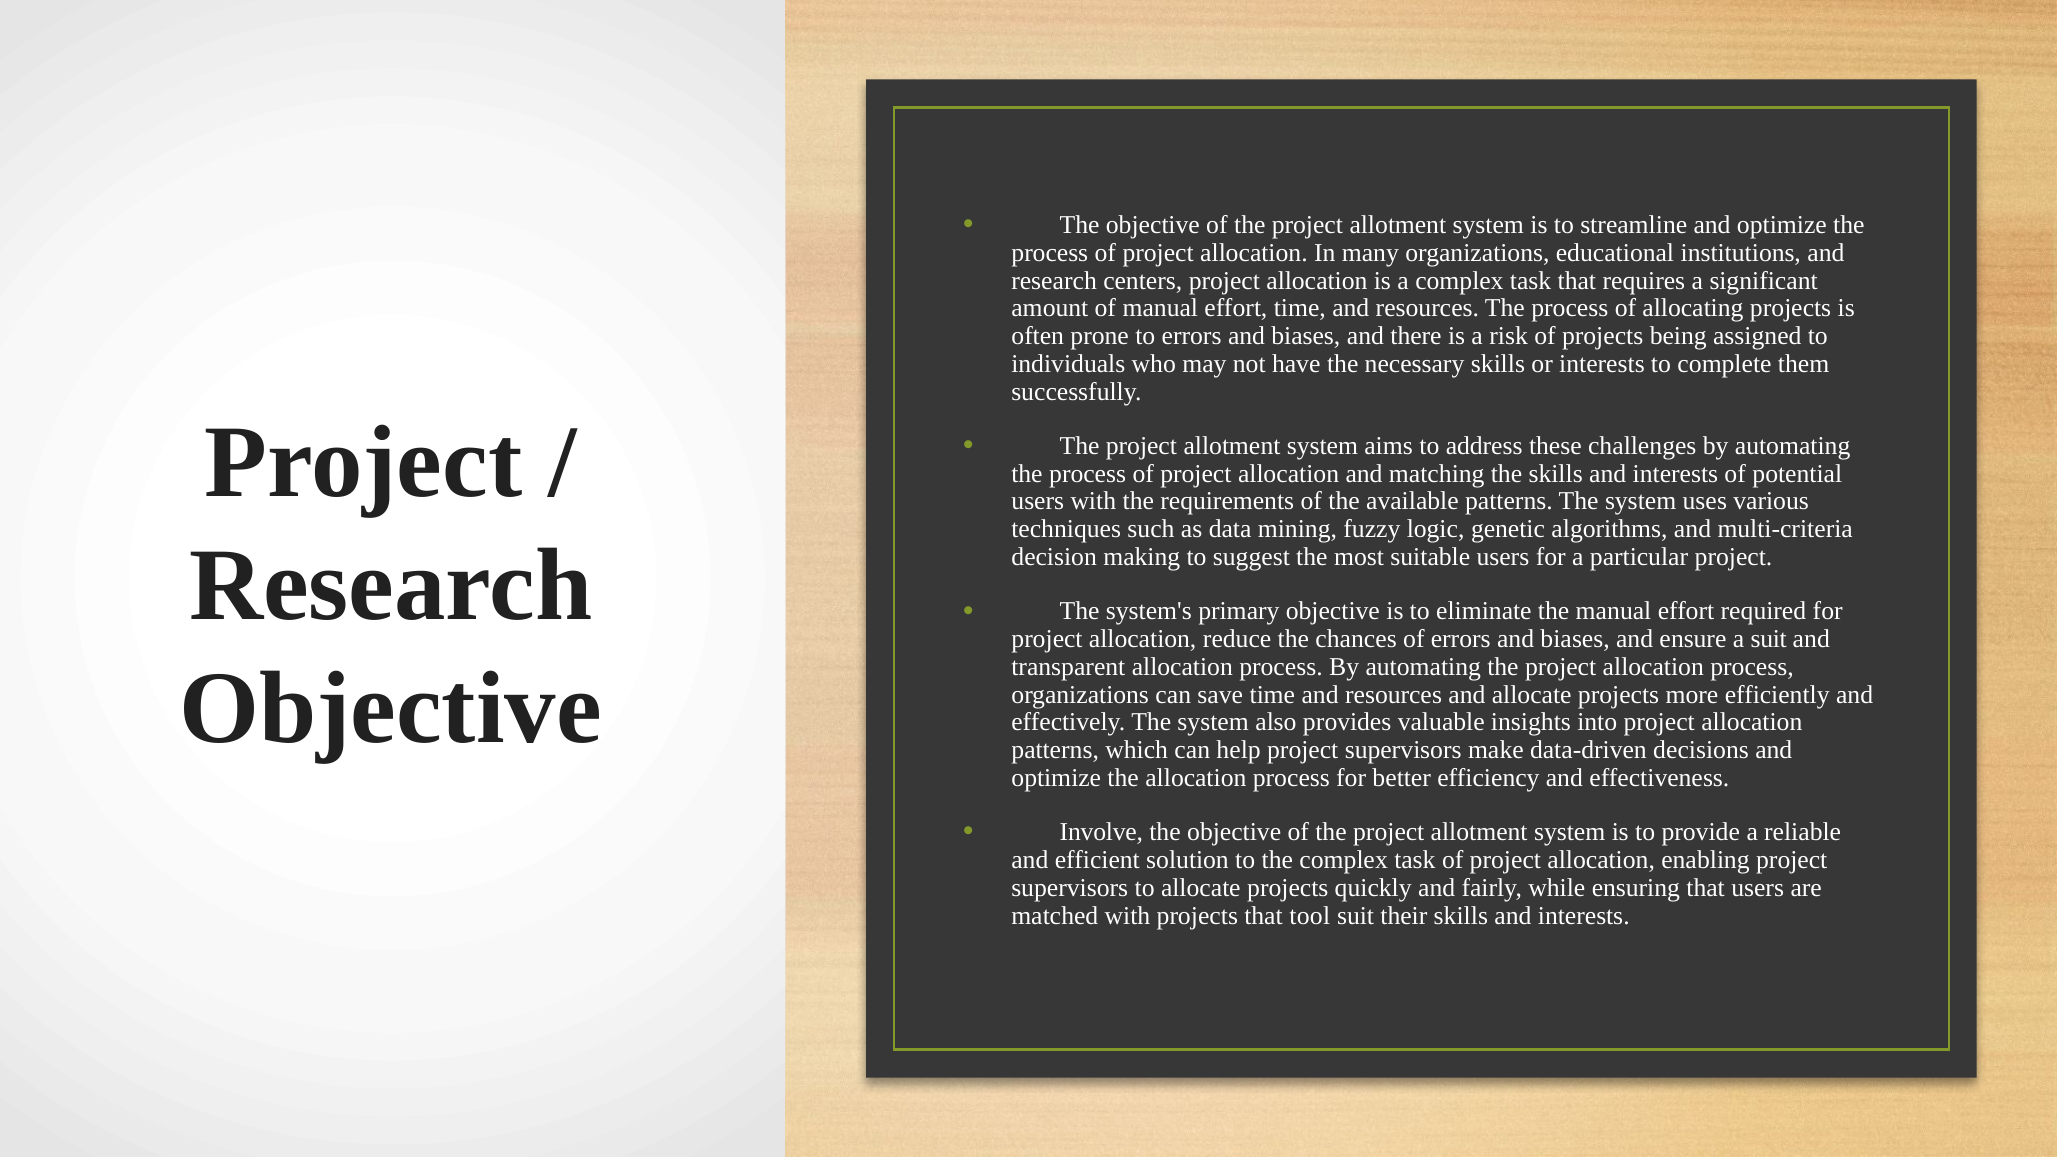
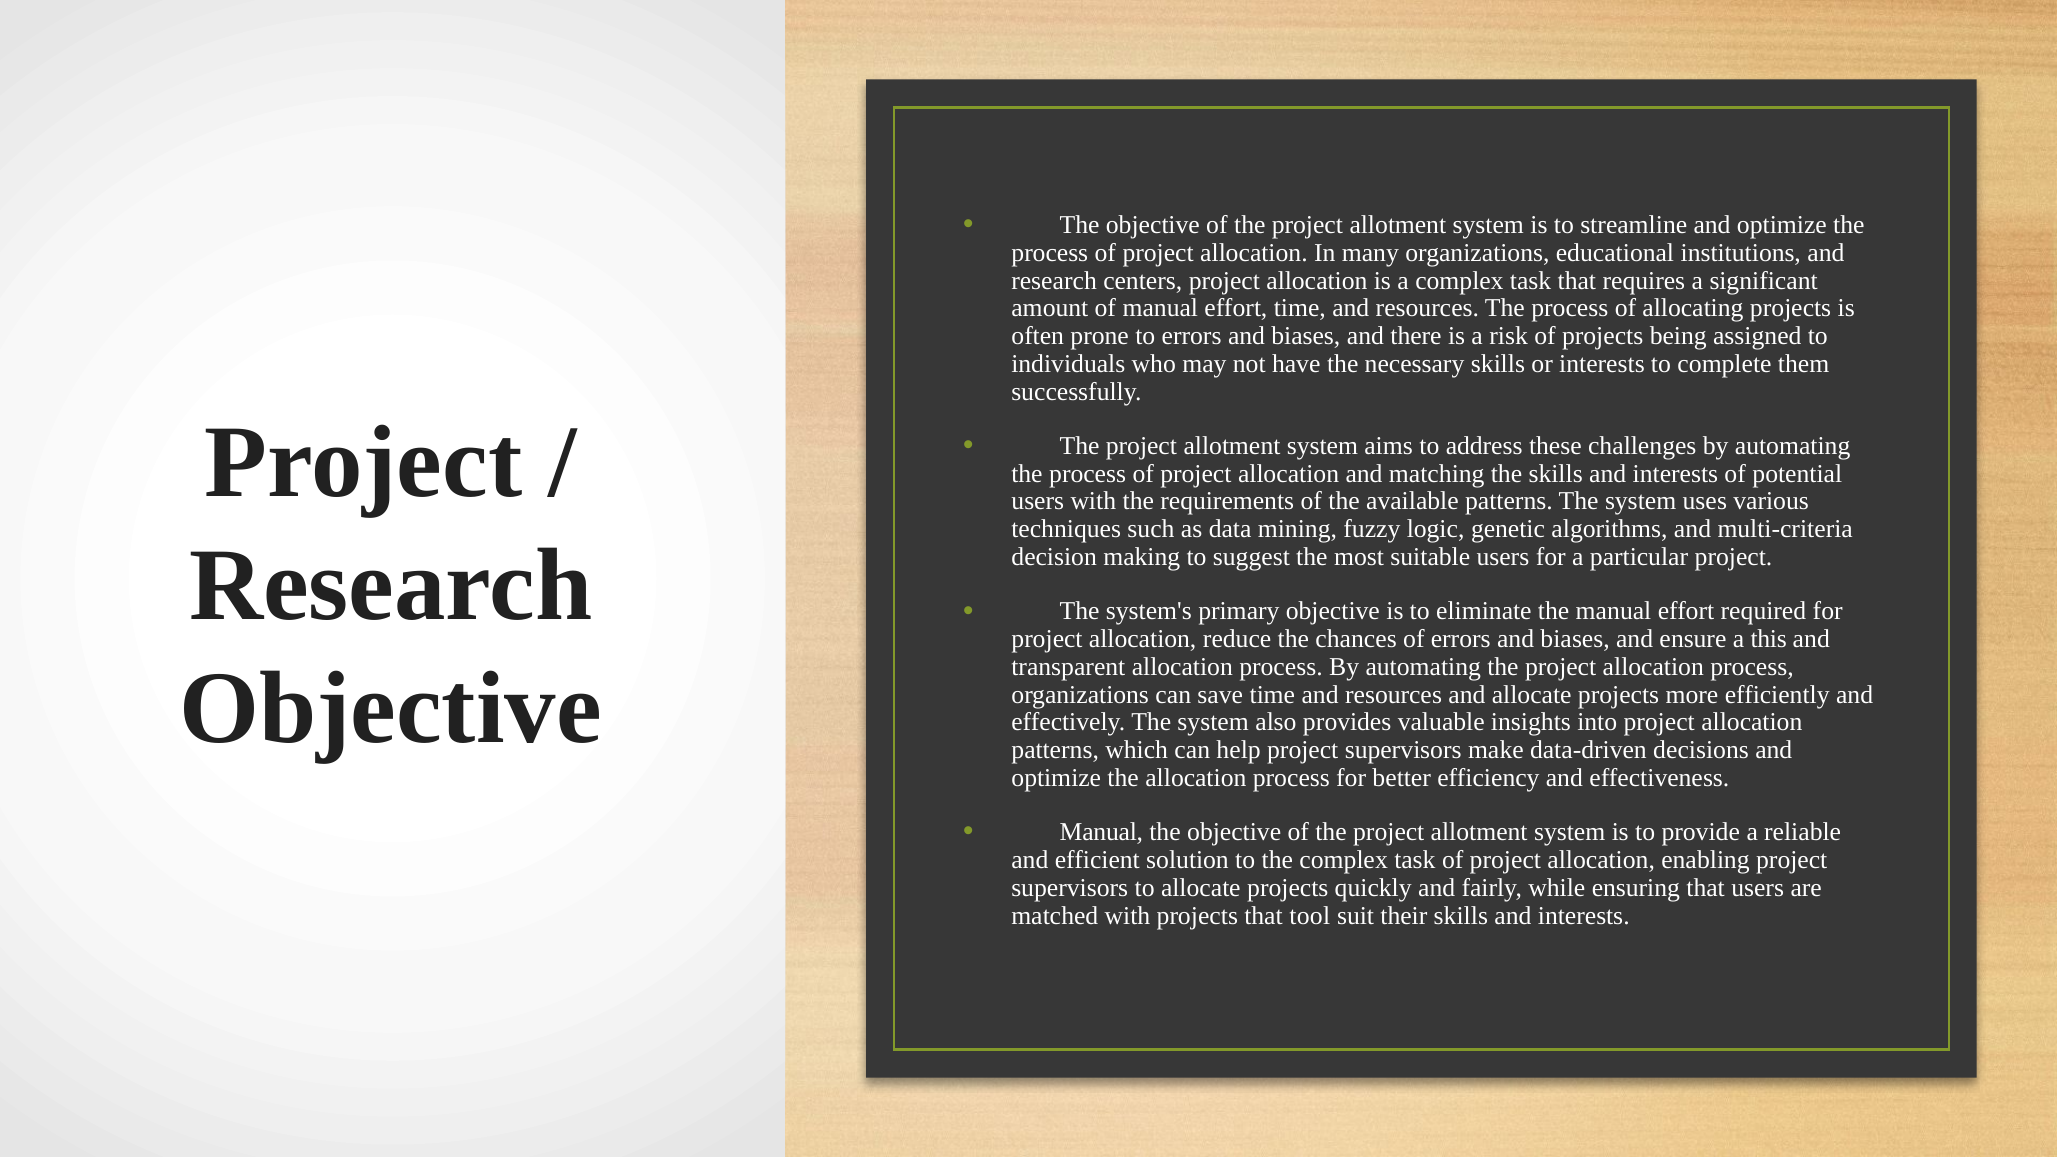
a suit: suit -> this (1769, 639)
Involve: Involve -> Manual (1101, 832)
